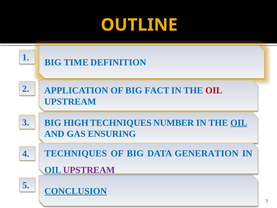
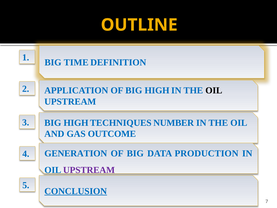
OF BIG FACT: FACT -> HIGH (157, 90)
OIL colour: red -> black (214, 90)
OIL underline: present -> none (239, 123)
ENSURING: ENSURING -> OUTCOME (112, 134)
TECHNIQUES: TECHNIQUES -> GENERATION (76, 153)
GENERATION: GENERATION -> PRODUCTION (207, 153)
